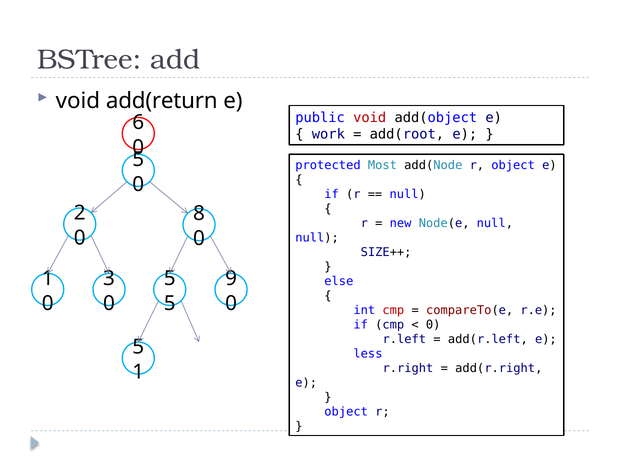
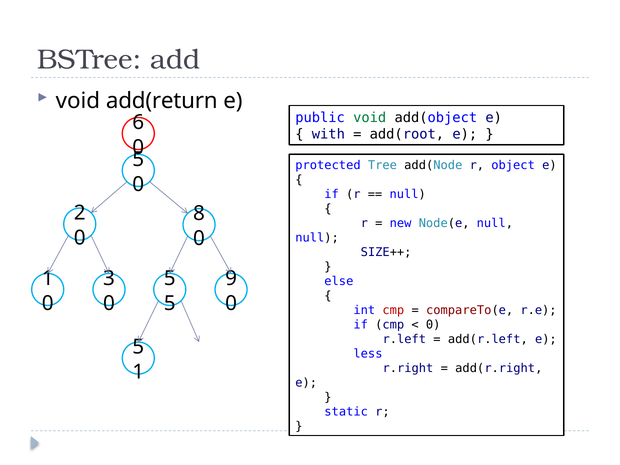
void colour: red -> green (370, 118)
work: work -> with (328, 134)
Most: Most -> Tree (382, 166)
object: object -> static (346, 412)
